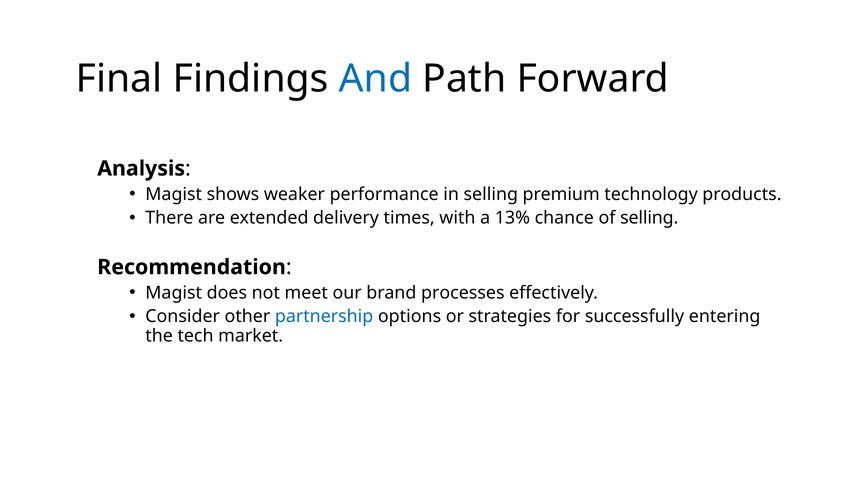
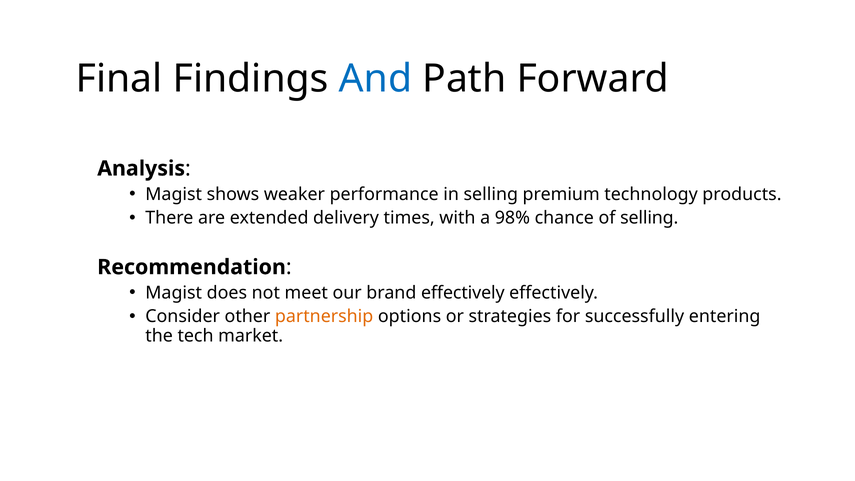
13%: 13% -> 98% (512, 218)
brand processes: processes -> effectively (463, 293)
partnership colour: blue -> orange (324, 316)
